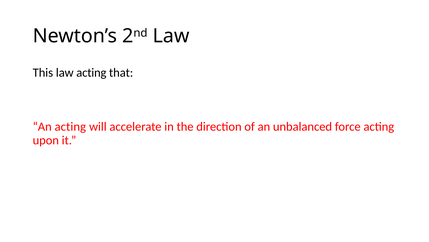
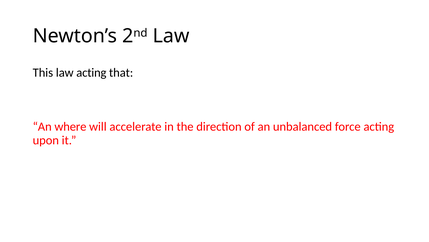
An acting: acting -> where (70, 126)
